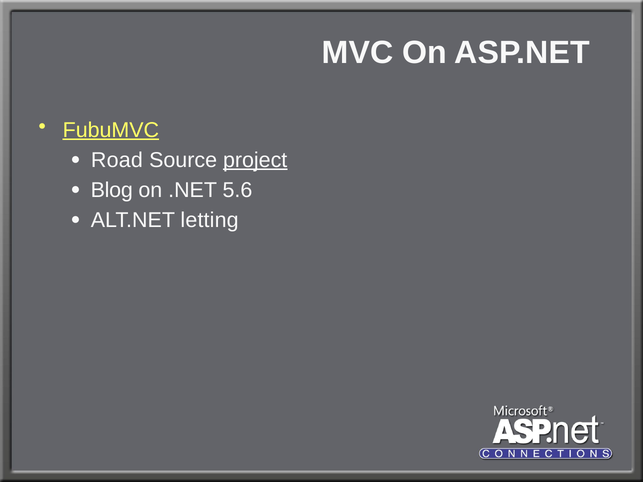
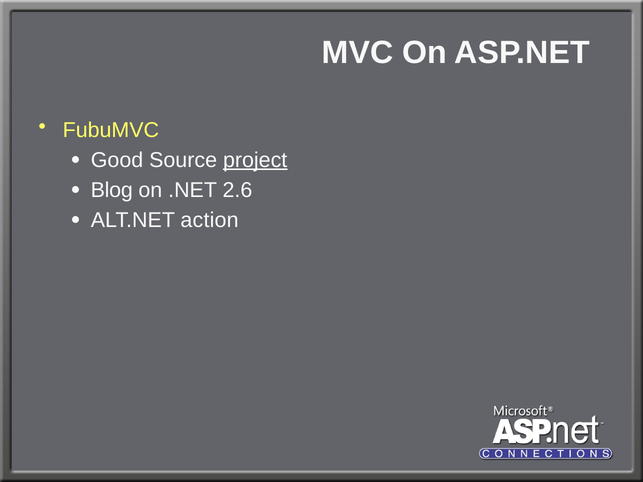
FubuMVC underline: present -> none (111, 130)
Road: Road -> Good (117, 160)
5.6: 5.6 -> 2.6 (237, 190)
letting: letting -> action (210, 220)
